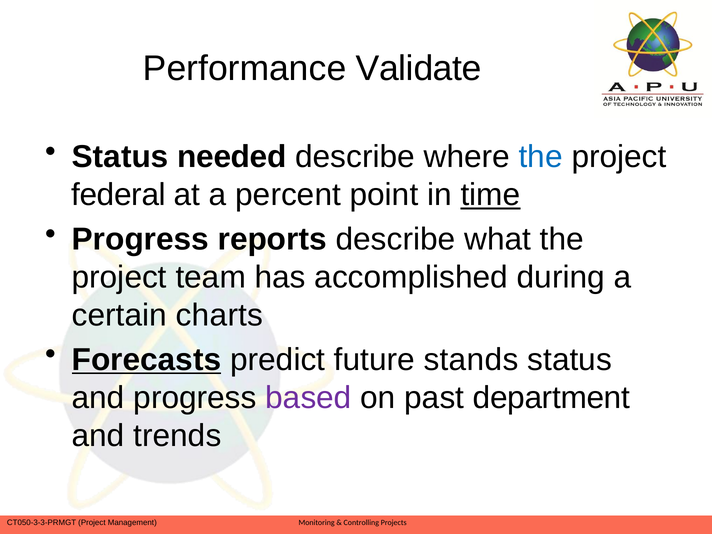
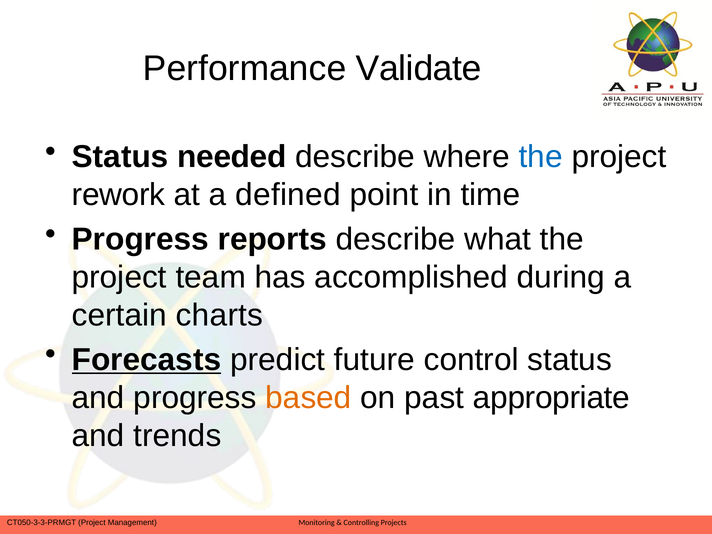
federal: federal -> rework (119, 195)
percent: percent -> defined (288, 195)
time underline: present -> none (490, 195)
stands: stands -> control (471, 360)
based colour: purple -> orange (308, 398)
department: department -> appropriate (551, 398)
